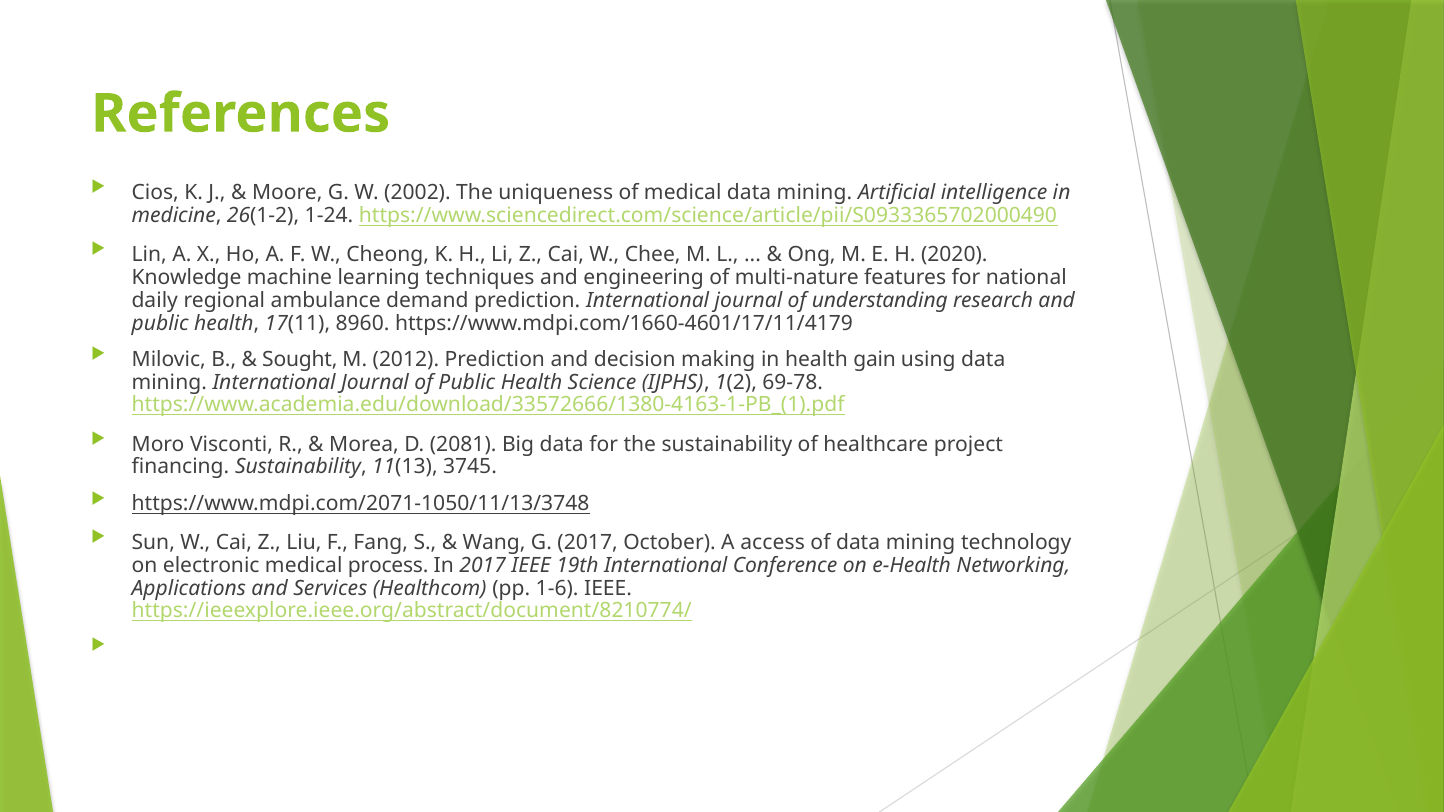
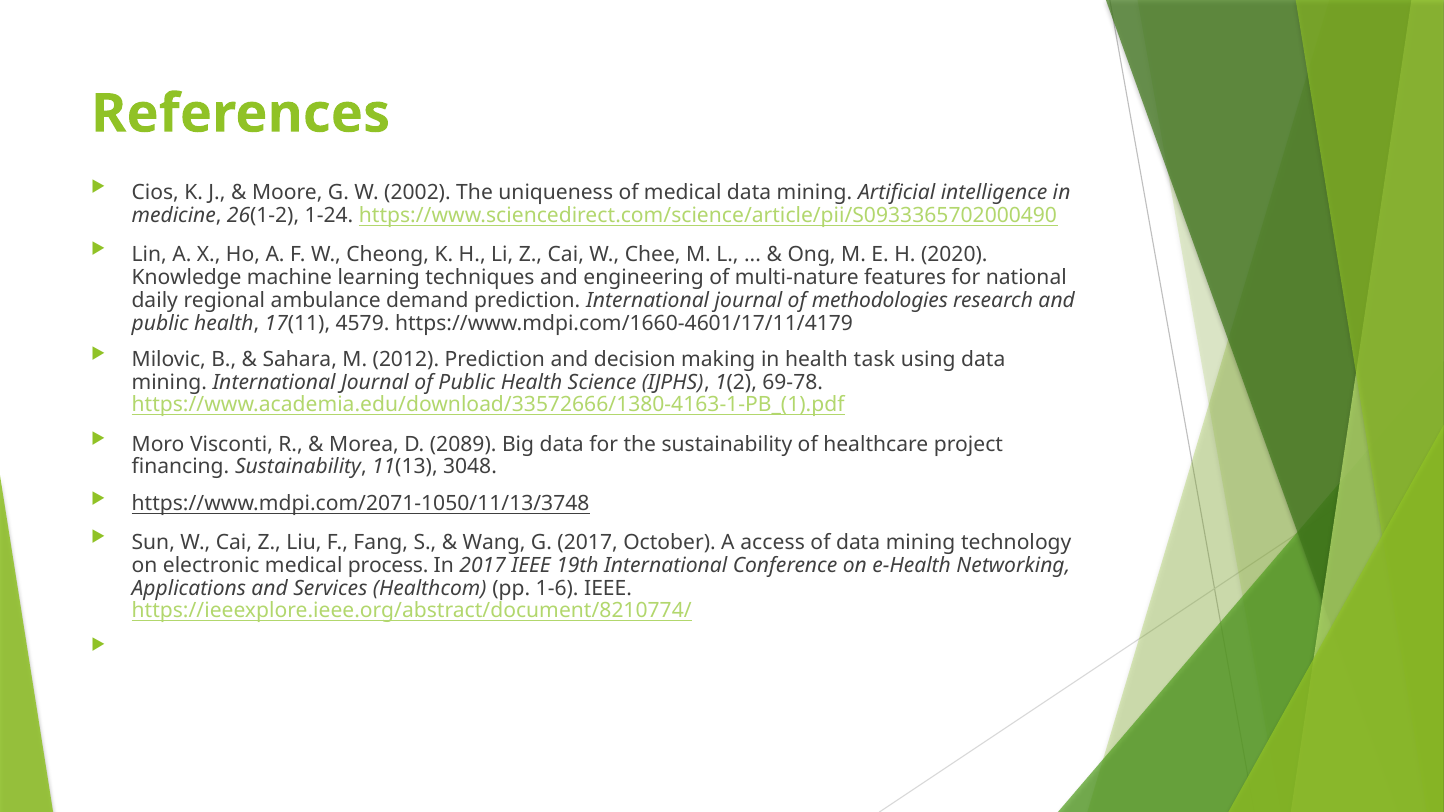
understanding: understanding -> methodologies (880, 300)
8960: 8960 -> 4579 (363, 323)
Sought: Sought -> Sahara (300, 360)
gain: gain -> task (874, 360)
2081: 2081 -> 2089 (463, 444)
3745: 3745 -> 3048 (470, 467)
